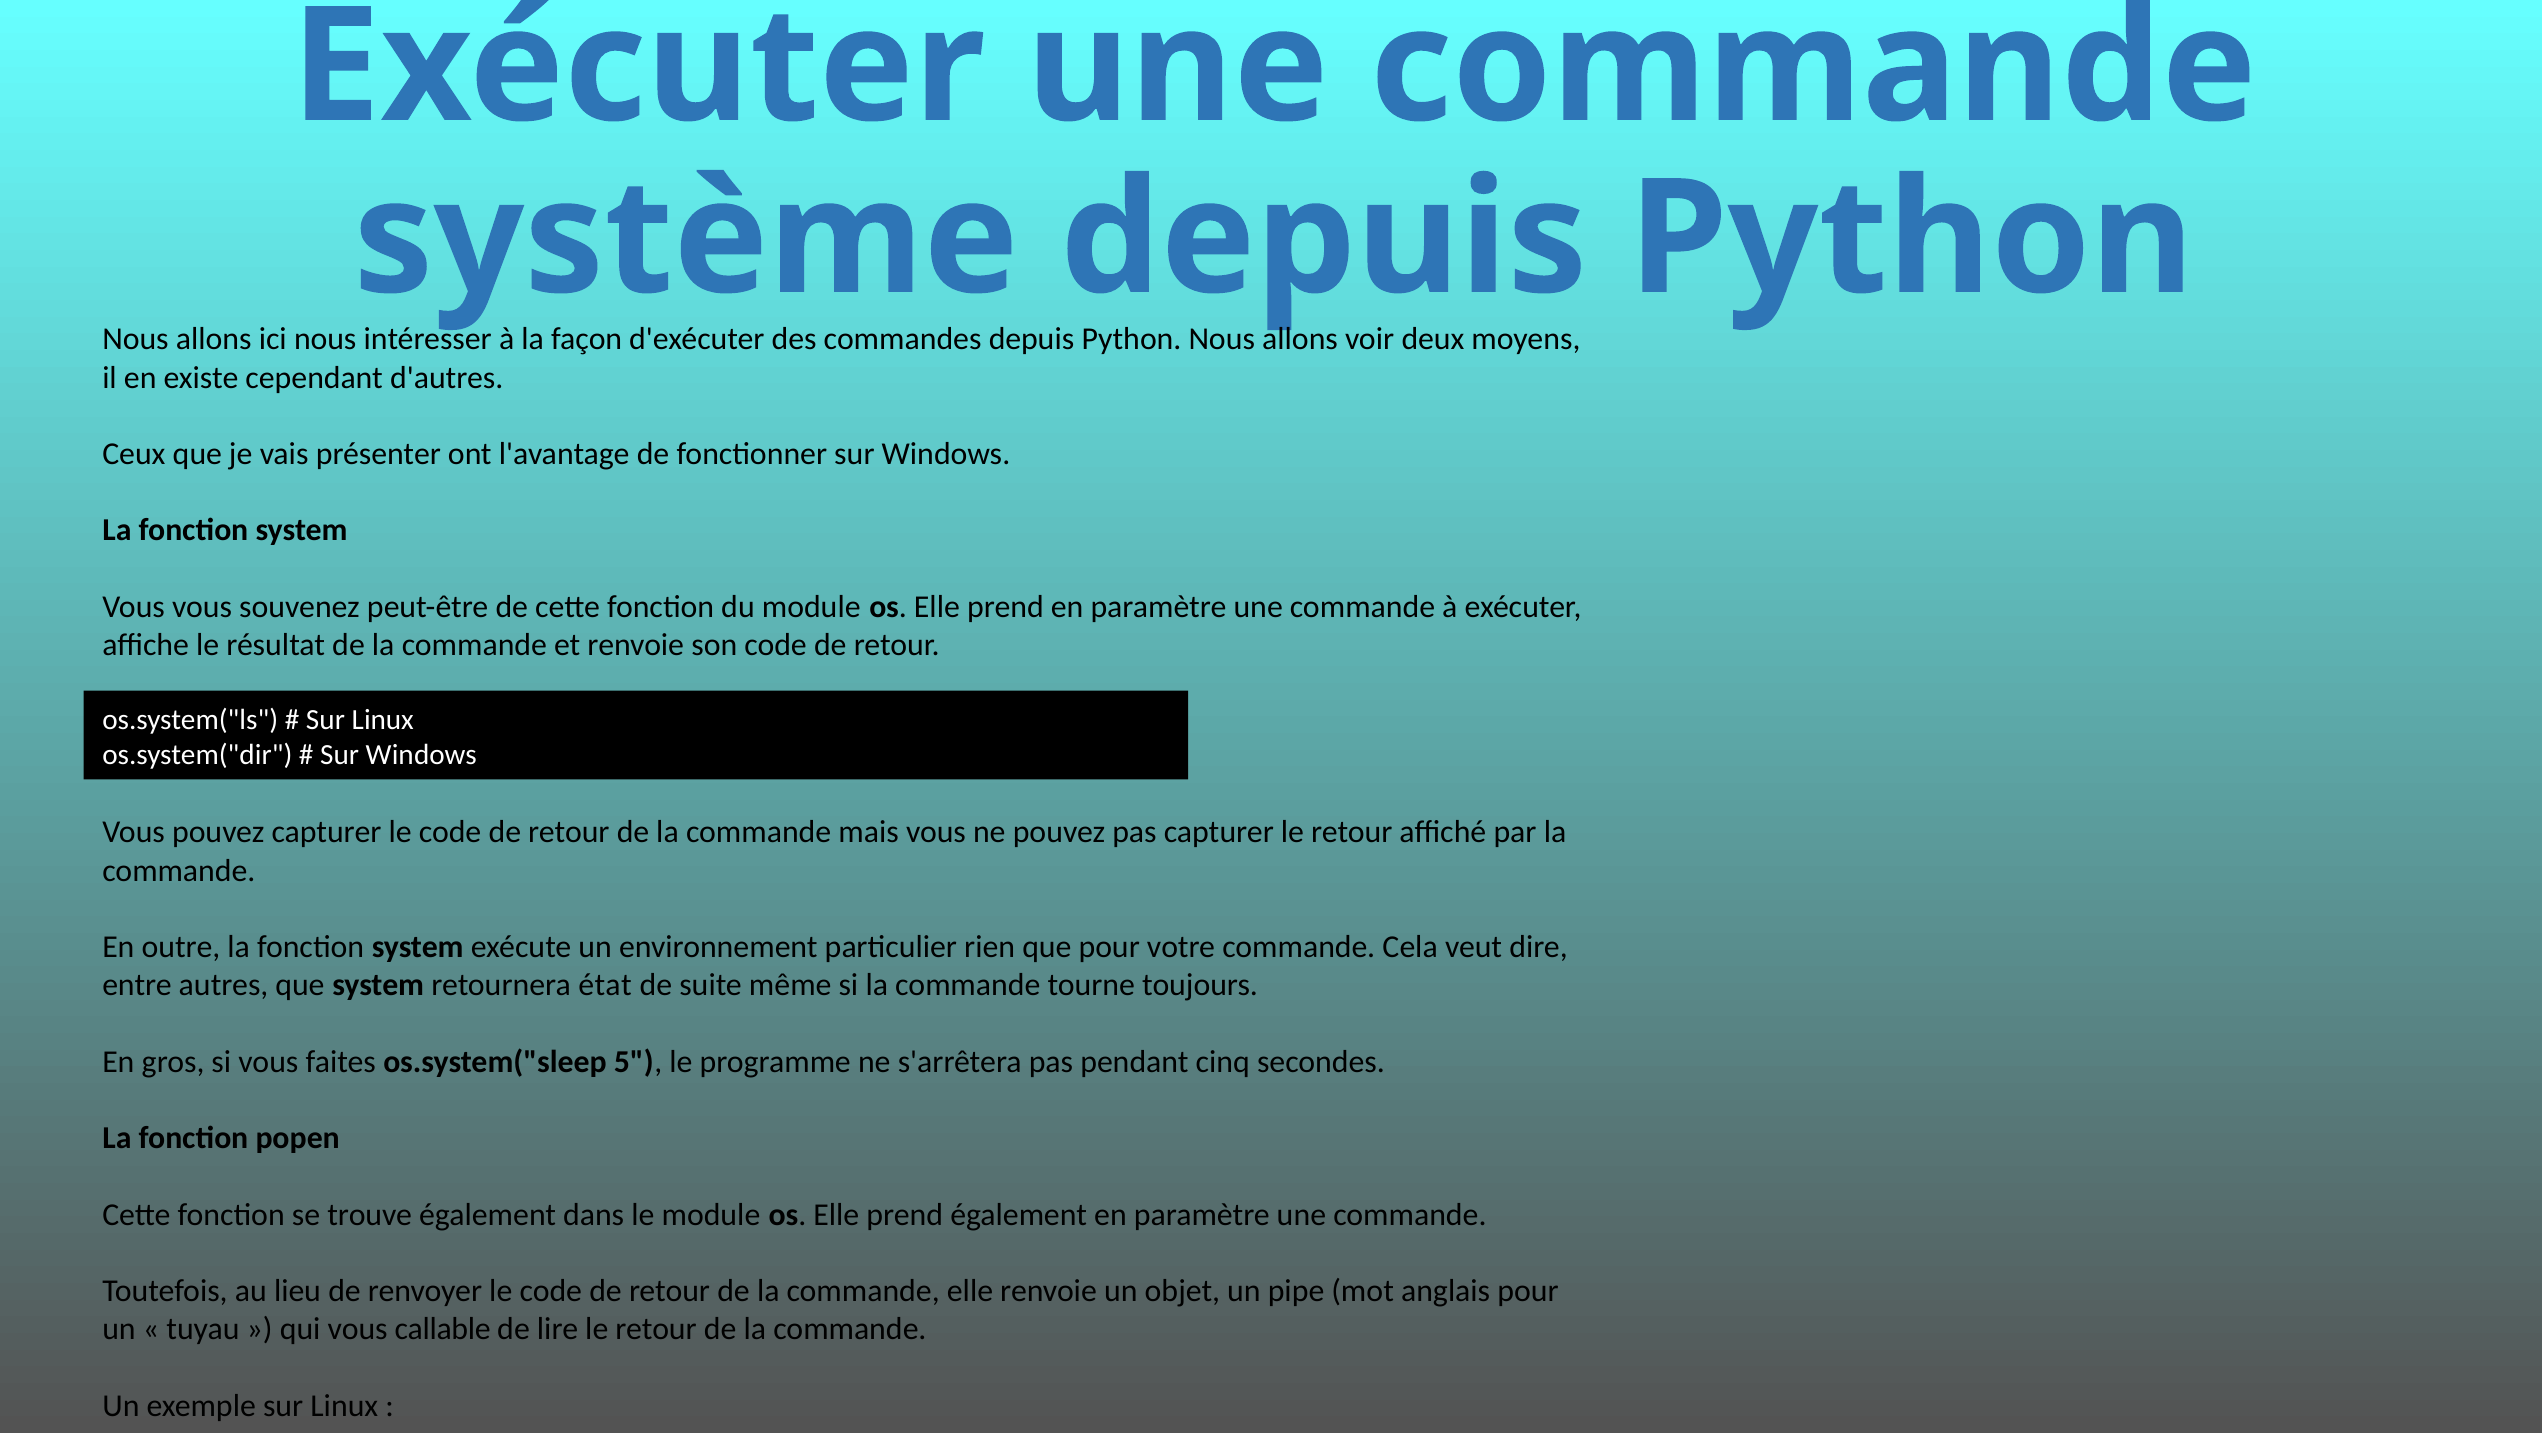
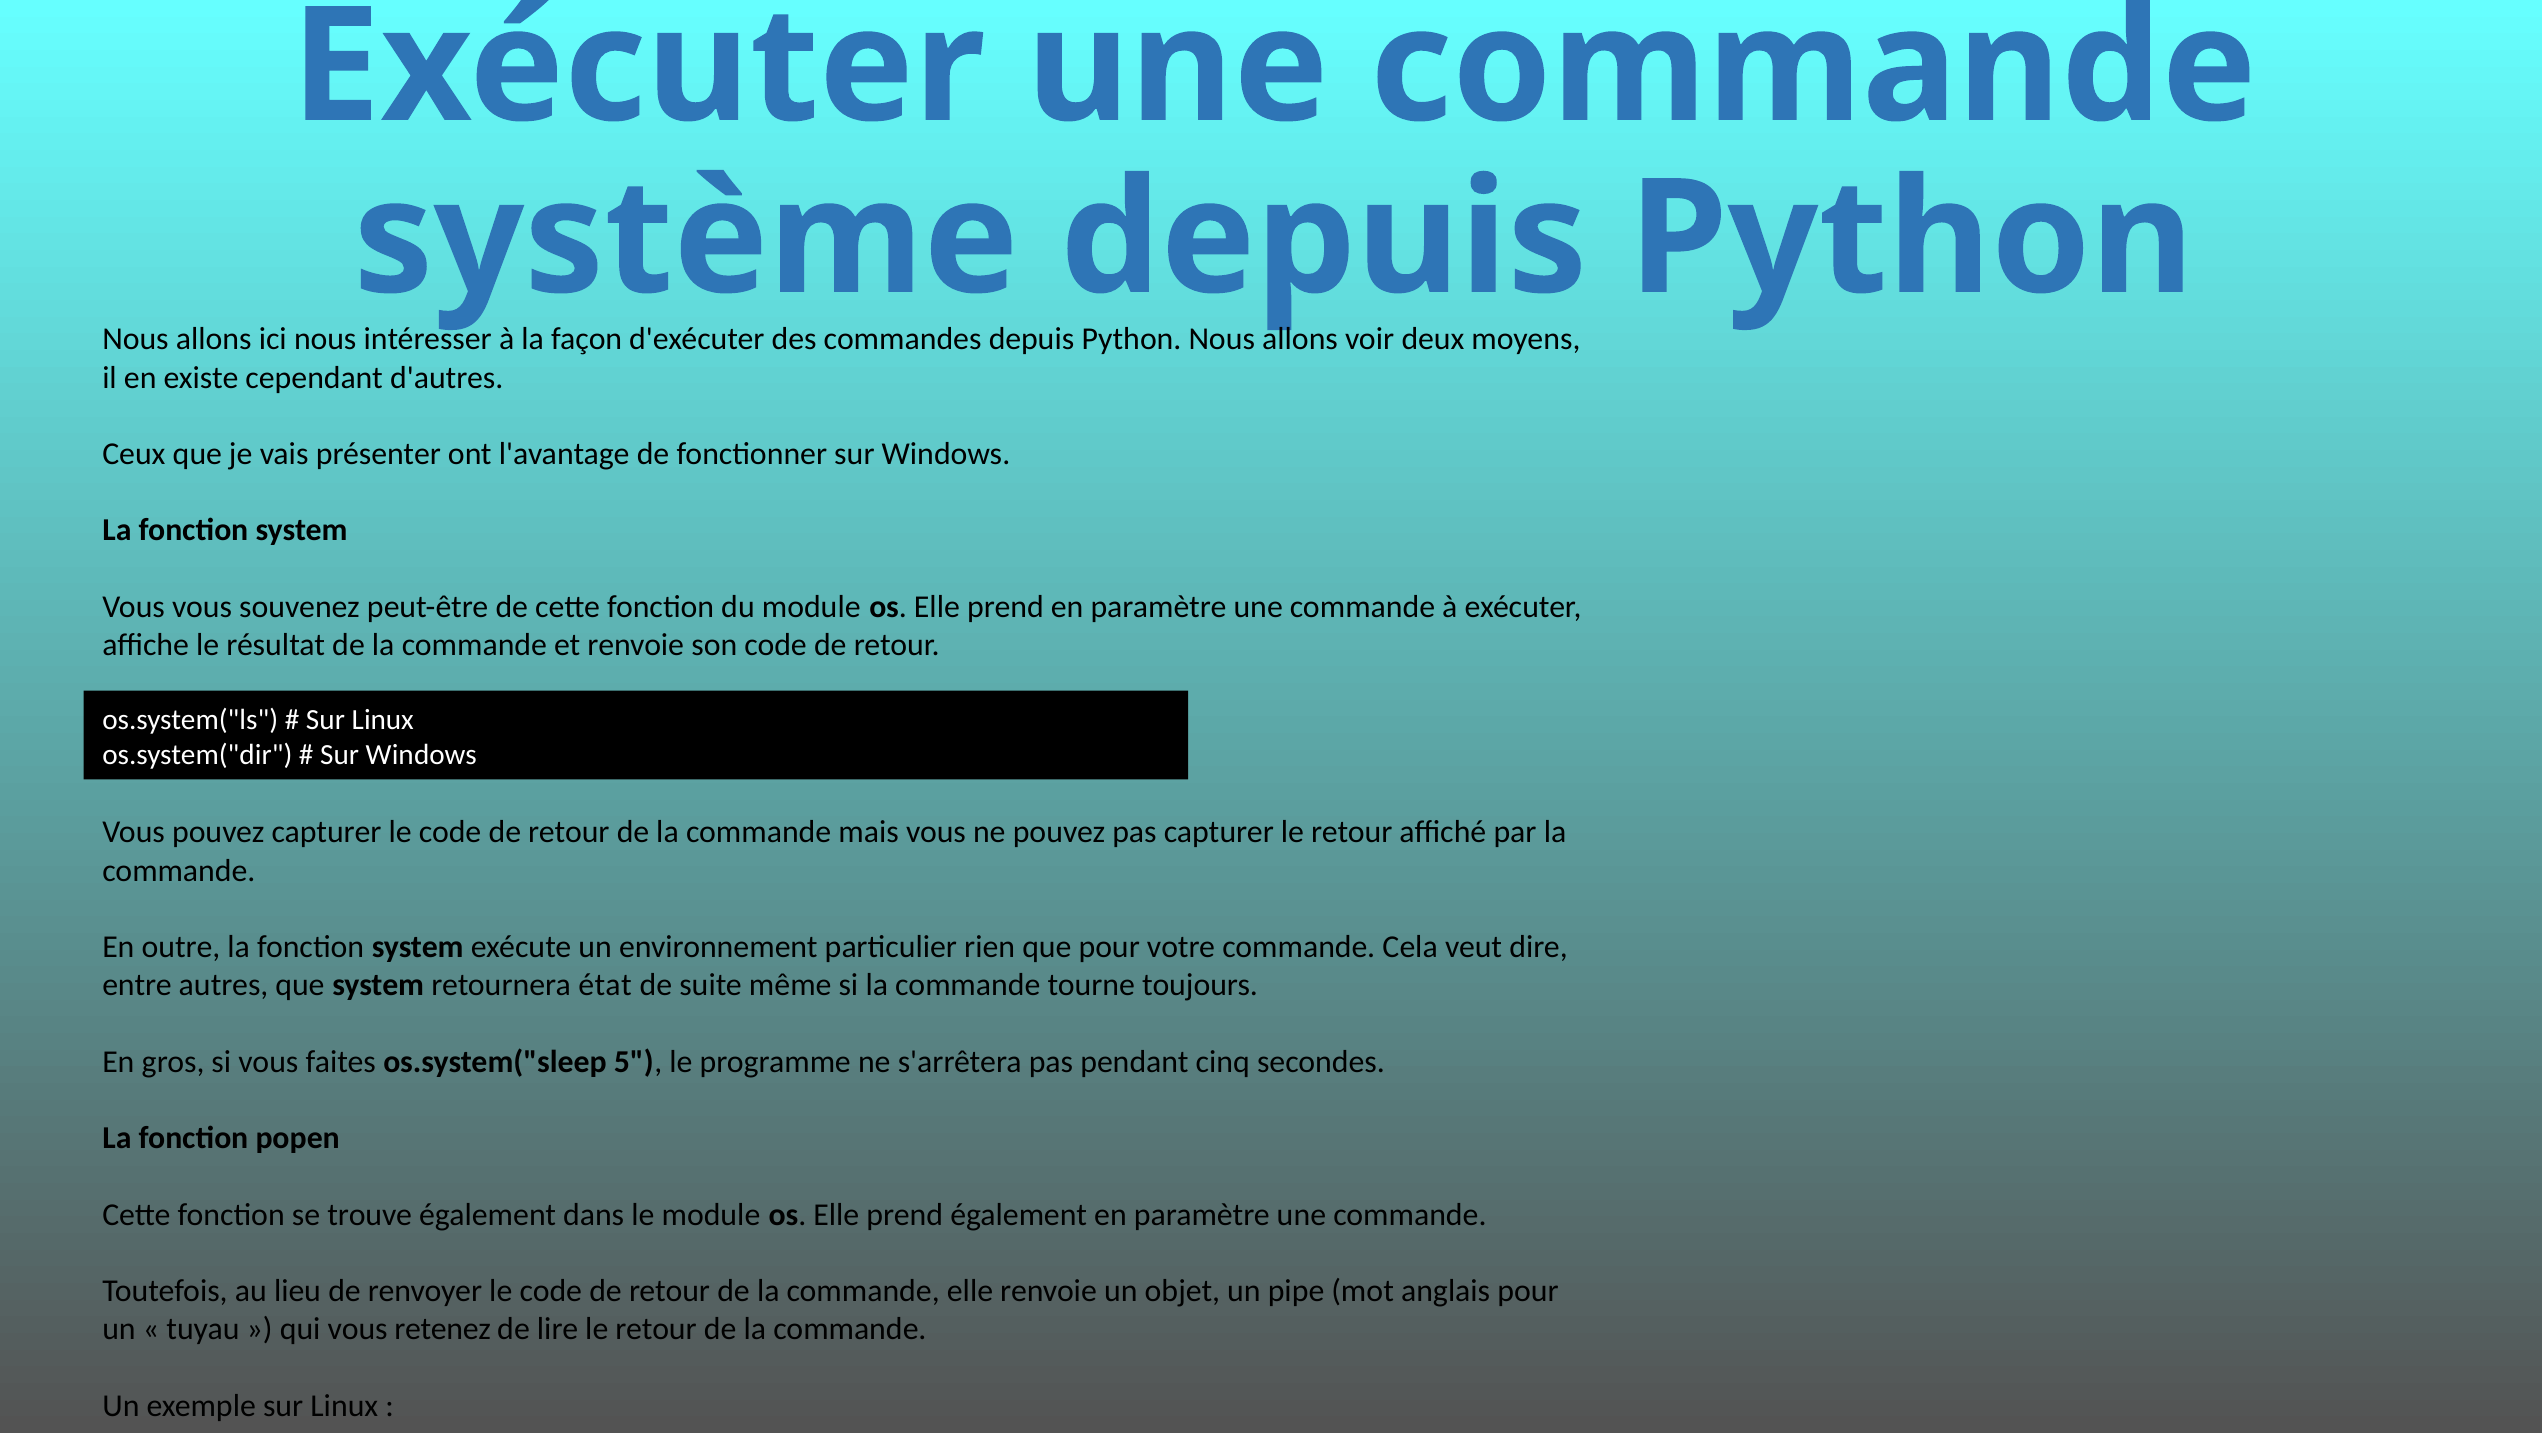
callable: callable -> retenez (443, 1329)
